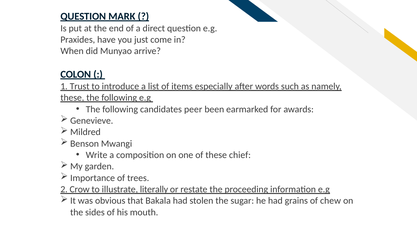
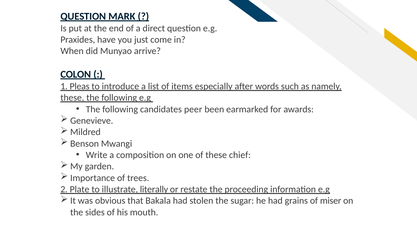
Trust: Trust -> Pleas (80, 87)
Crow: Crow -> Plate (80, 190)
chew: chew -> miser (331, 201)
